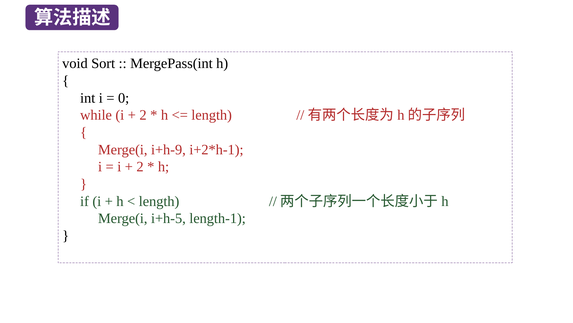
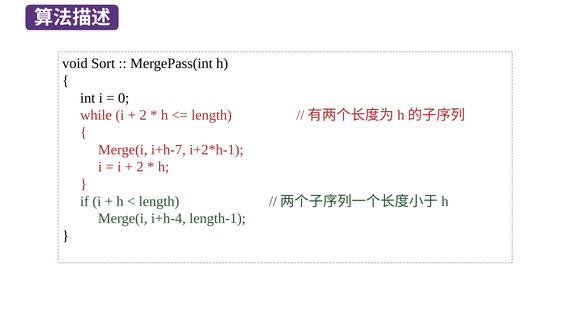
i+h-9: i+h-9 -> i+h-7 (168, 149)
i+h-5: i+h-5 -> i+h-4 (168, 218)
